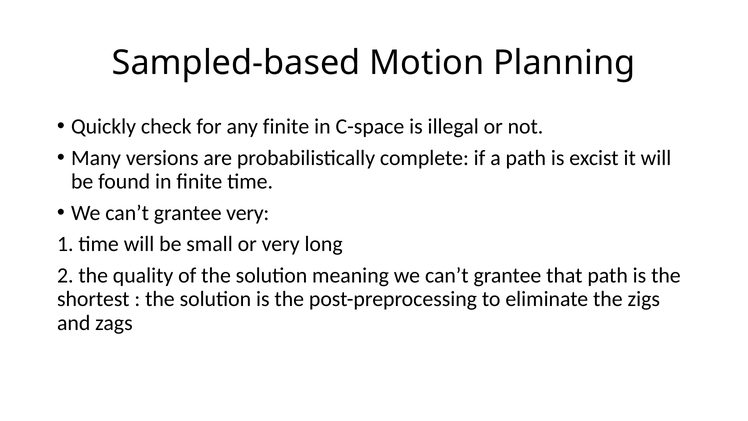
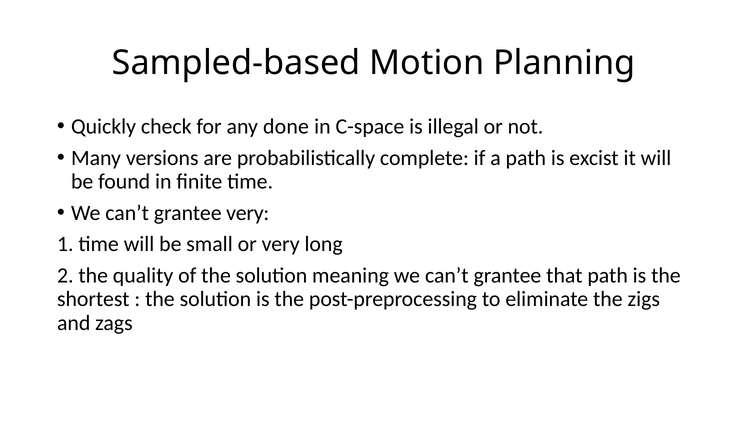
any finite: finite -> done (286, 126)
